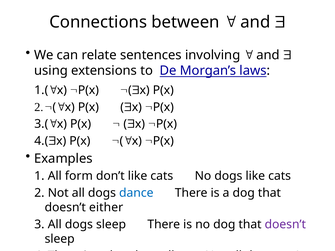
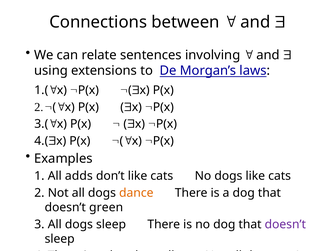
form: form -> adds (79, 176)
dance colour: blue -> orange (136, 193)
either: either -> green (106, 208)
